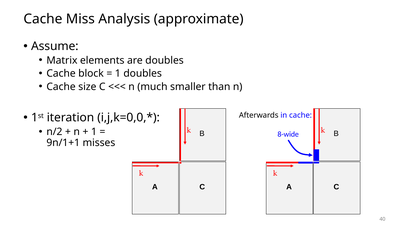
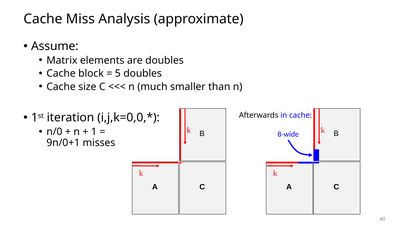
1: 1 -> 5 (118, 73)
n/2: n/2 -> n/0 (54, 132)
9n/1+1: 9n/1+1 -> 9n/0+1 (63, 143)
